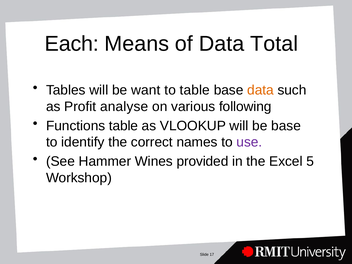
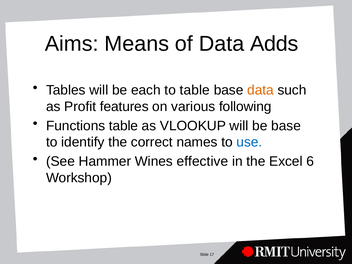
Each: Each -> Aims (72, 44)
Total: Total -> Adds (274, 44)
want: want -> each (146, 90)
analyse: analyse -> features (124, 107)
use colour: purple -> blue (249, 142)
provided: provided -> effective (202, 161)
5: 5 -> 6 (310, 161)
